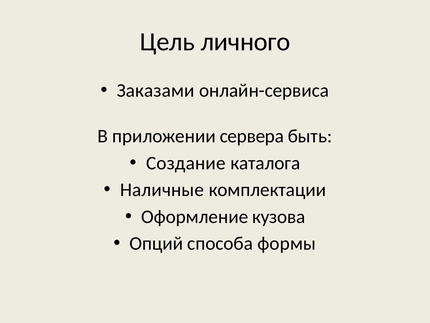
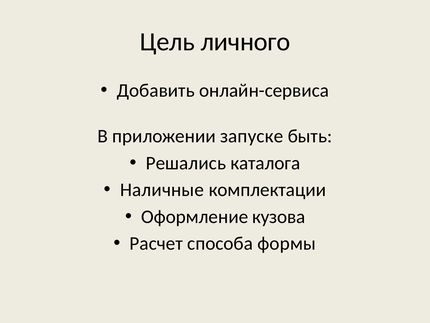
Заказами: Заказами -> Добавить (156, 90)
сервера: сервера -> запуске (252, 136)
Создание: Создание -> Решались (186, 163)
Опций: Опций -> Расчет (156, 243)
